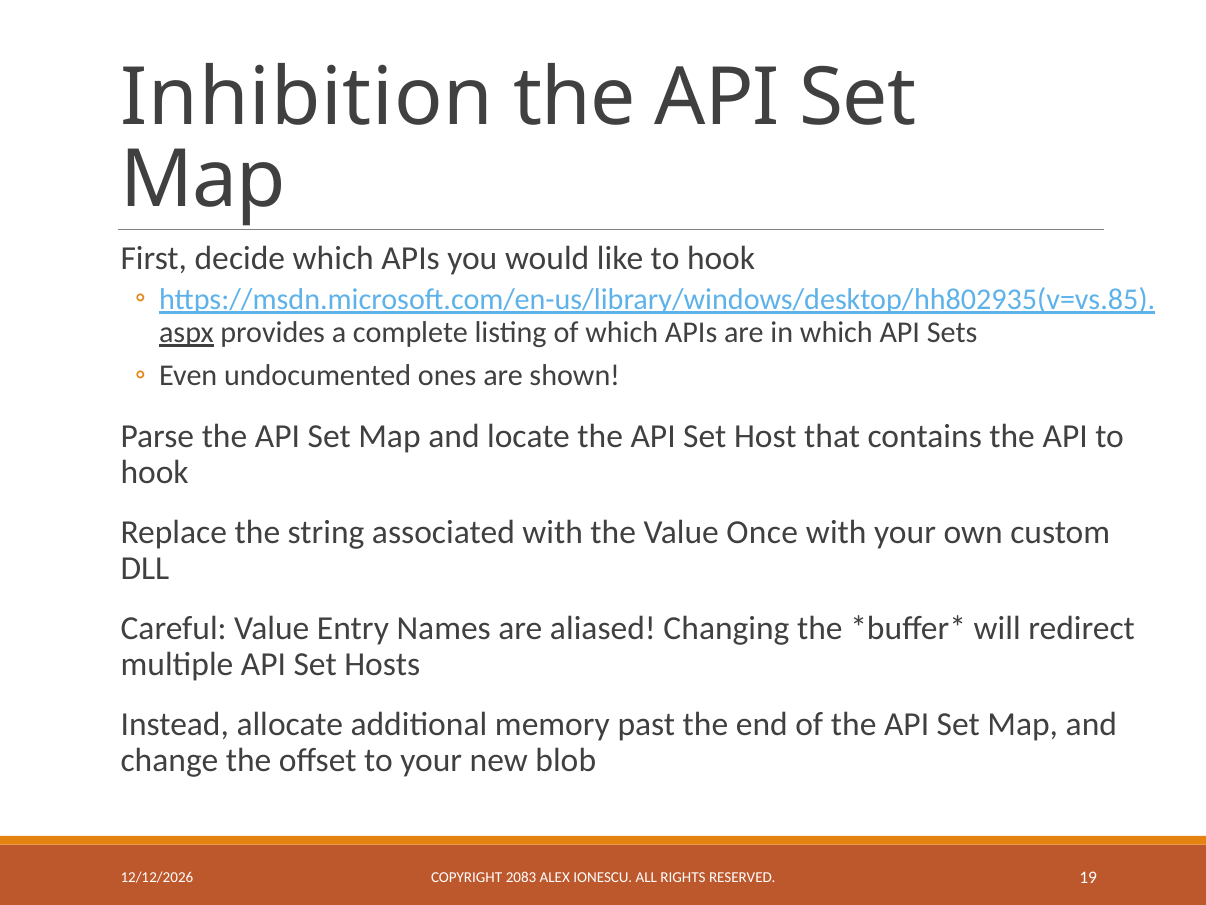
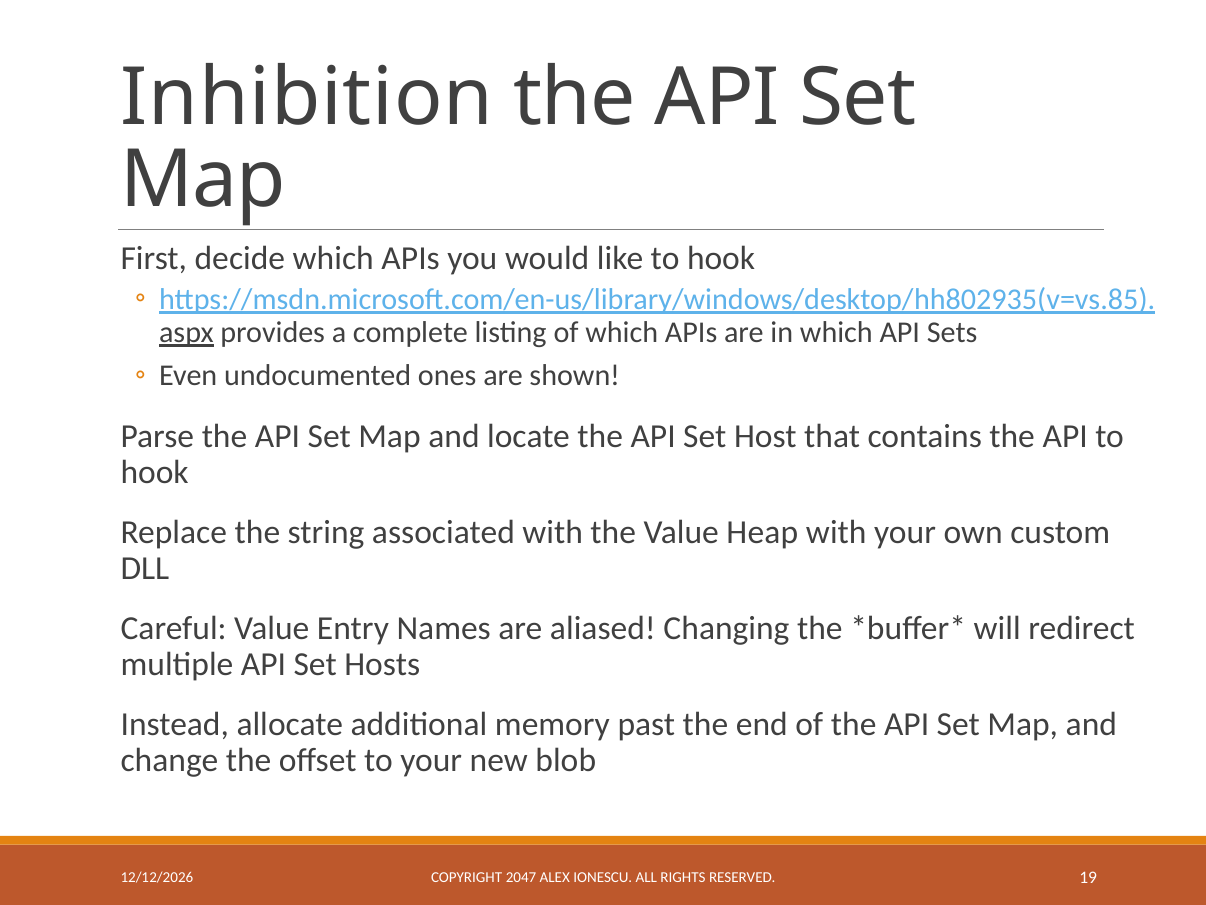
Once: Once -> Heap (762, 532)
2083: 2083 -> 2047 (521, 877)
